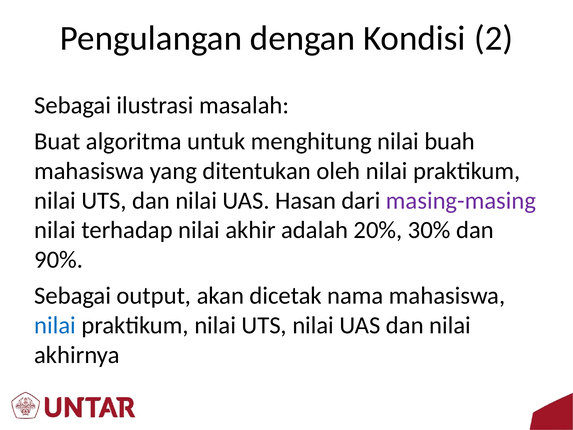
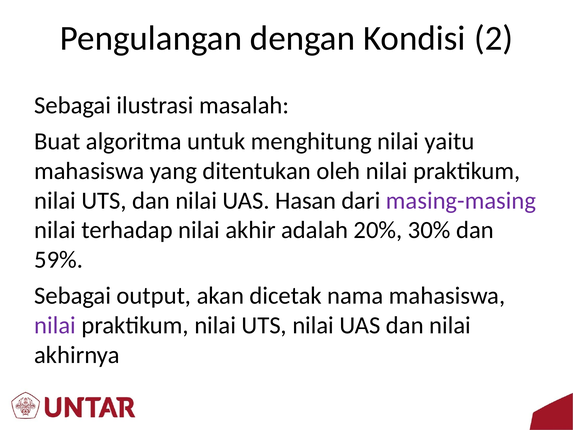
buah: buah -> yaitu (449, 141)
90%: 90% -> 59% (59, 260)
nilai colour: blue -> purple (55, 325)
